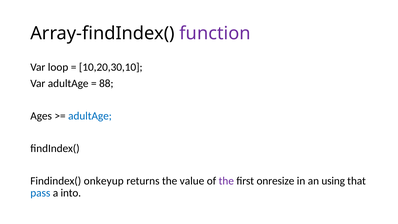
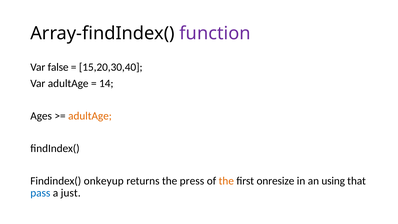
loop: loop -> false (58, 67)
10,20,30,10: 10,20,30,10 -> 15,20,30,40 (111, 67)
88: 88 -> 14 (106, 83)
adultAge colour: blue -> orange (90, 116)
value: value -> press (192, 181)
the colour: purple -> orange (226, 181)
into: into -> just (71, 193)
